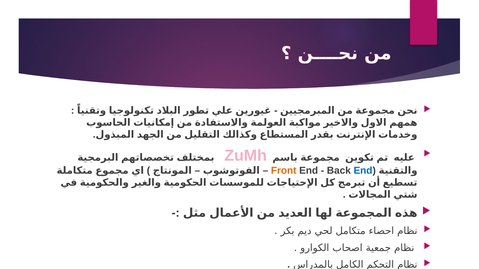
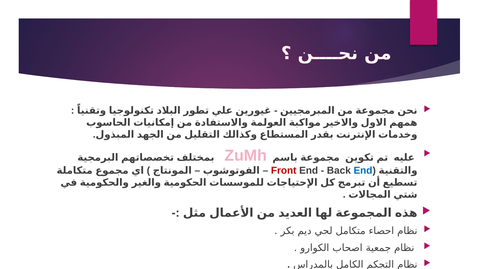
Front colour: orange -> red (284, 171)
